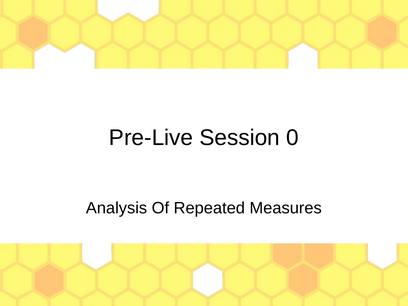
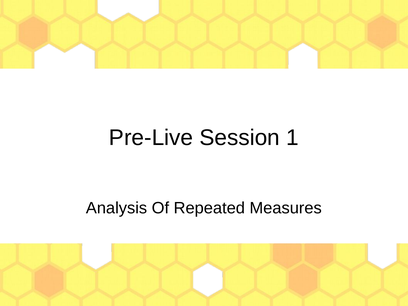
0: 0 -> 1 (292, 138)
